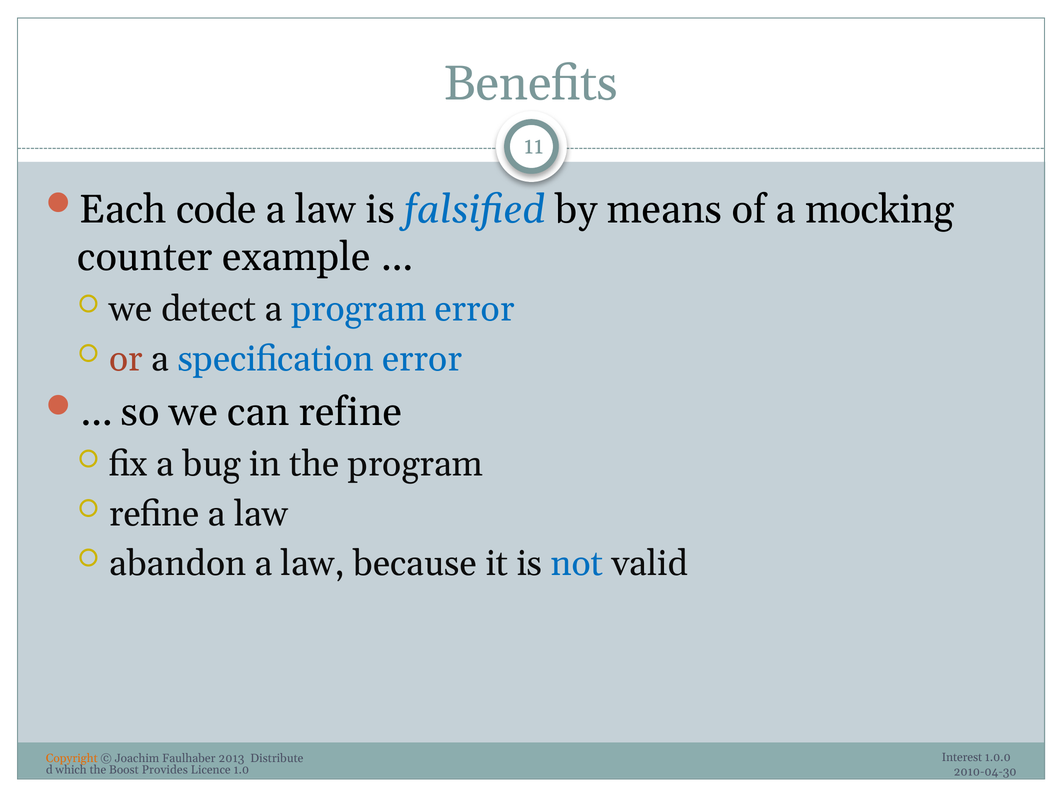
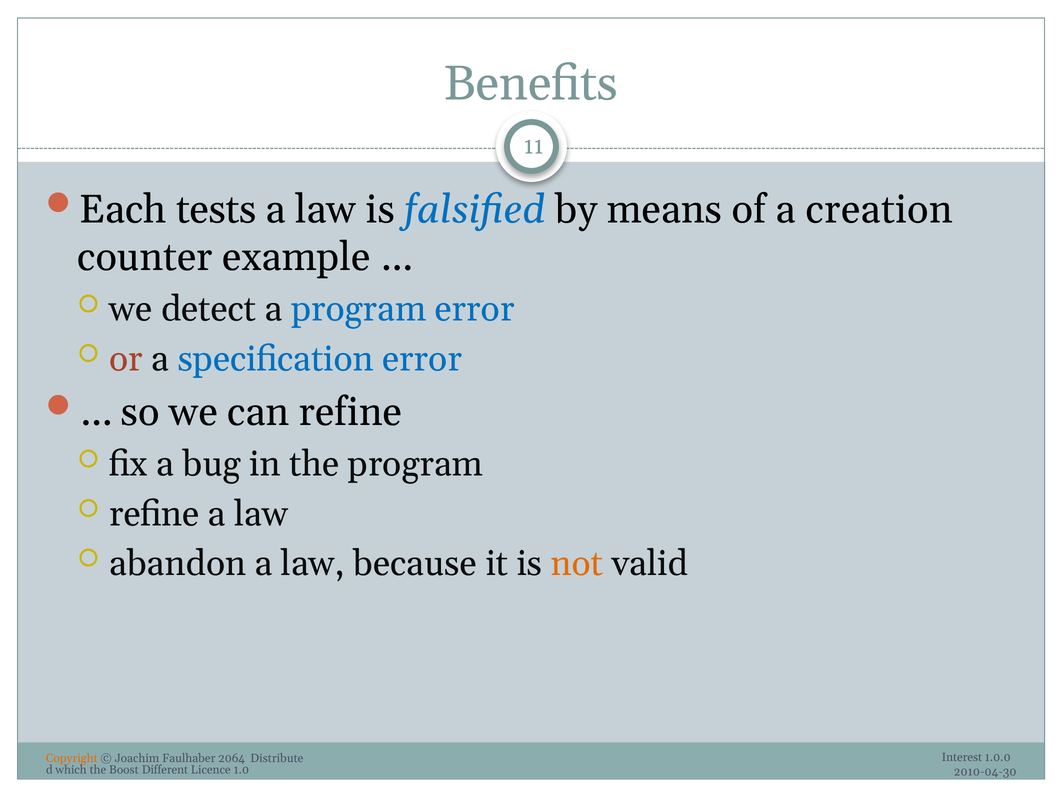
code: code -> tests (216, 209)
mocking: mocking -> creation (879, 209)
not colour: blue -> orange (577, 564)
2013: 2013 -> 2064 (232, 758)
Provides: Provides -> Different (165, 770)
